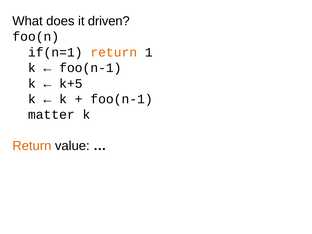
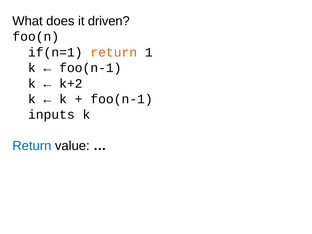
k+5: k+5 -> k+2 (71, 83)
matter: matter -> inputs (51, 115)
Return colour: orange -> blue (32, 146)
